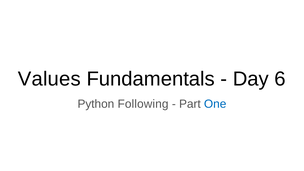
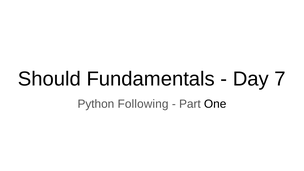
Values: Values -> Should (49, 79)
6: 6 -> 7 (280, 79)
One colour: blue -> black (215, 104)
